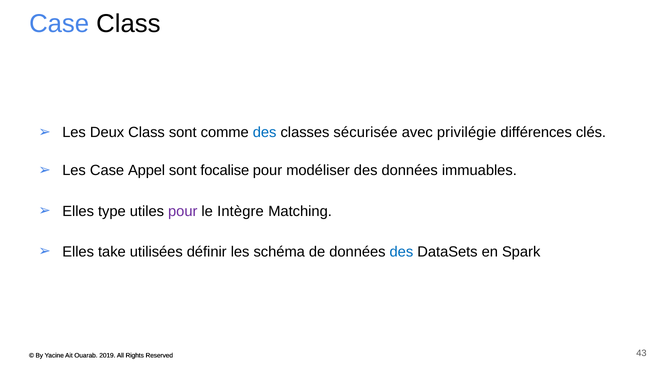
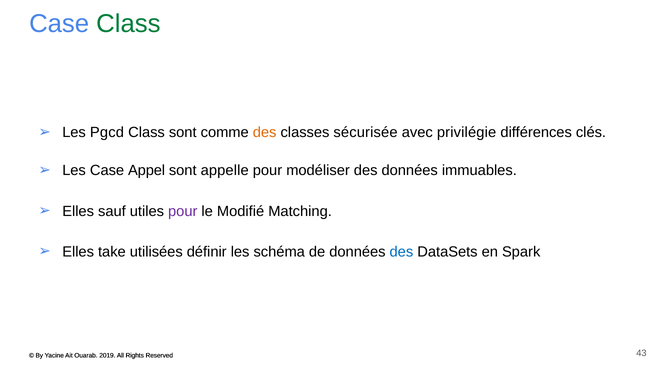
Class colour: black -> green (128, 24)
Deux: Deux -> Pgcd (107, 132)
des colour: blue -> orange (265, 132)
focalise: focalise -> appelle (225, 170)
type: type -> sauf (112, 211)
Intègre: Intègre -> Modifié (241, 211)
